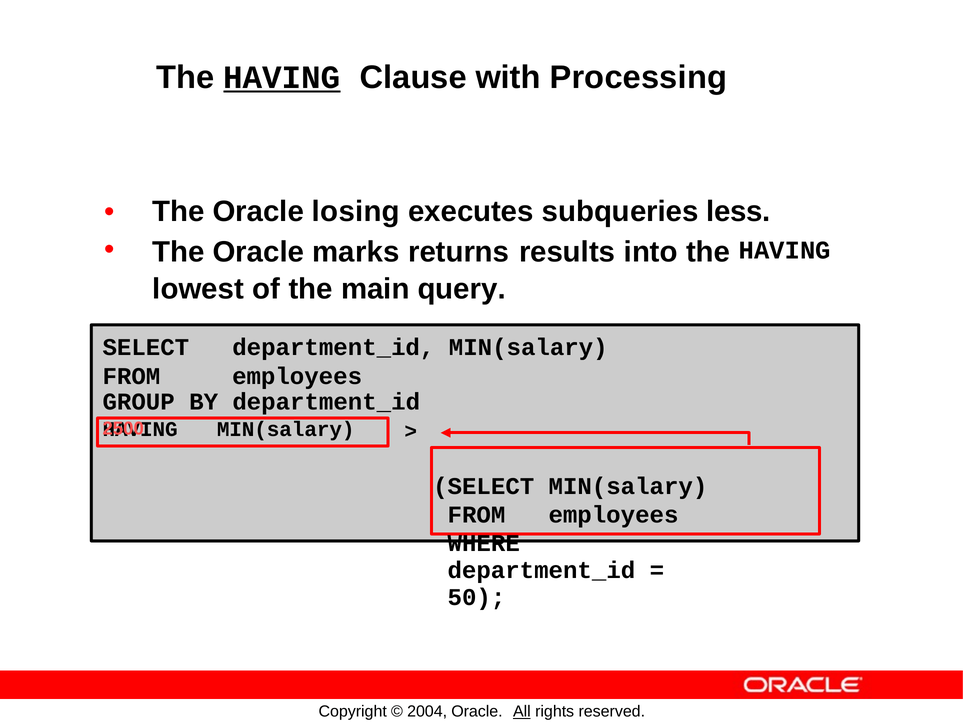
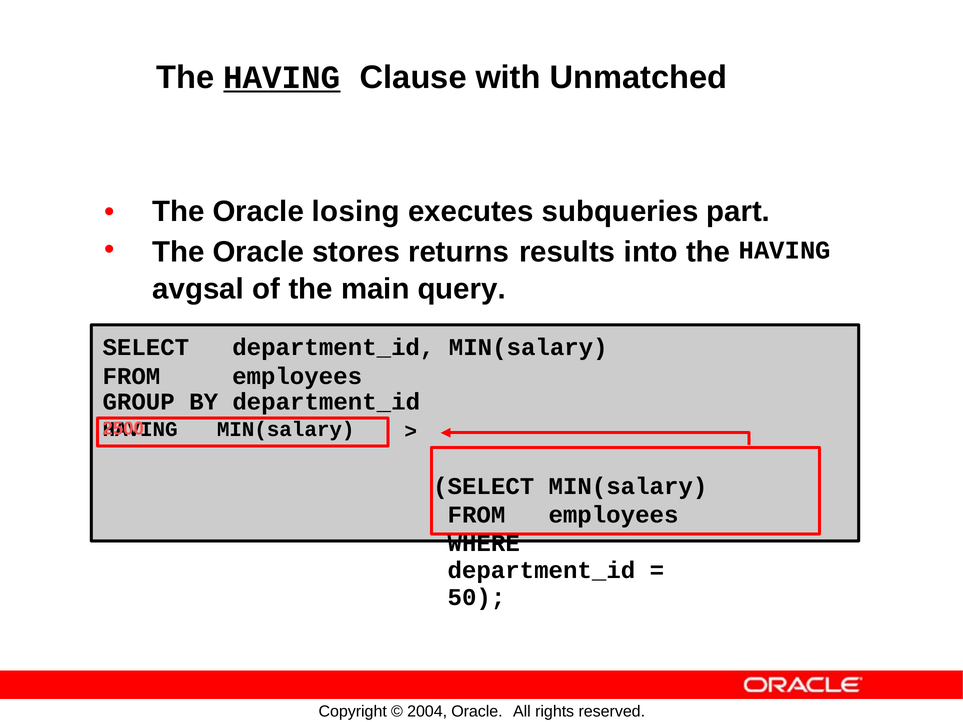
Processing: Processing -> Unmatched (638, 78)
less: less -> part (738, 212)
marks: marks -> stores (356, 252)
lowest: lowest -> avgsal (198, 289)
All underline: present -> none (522, 712)
